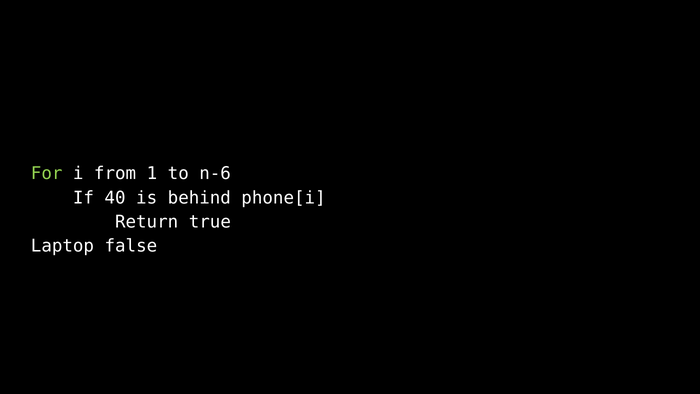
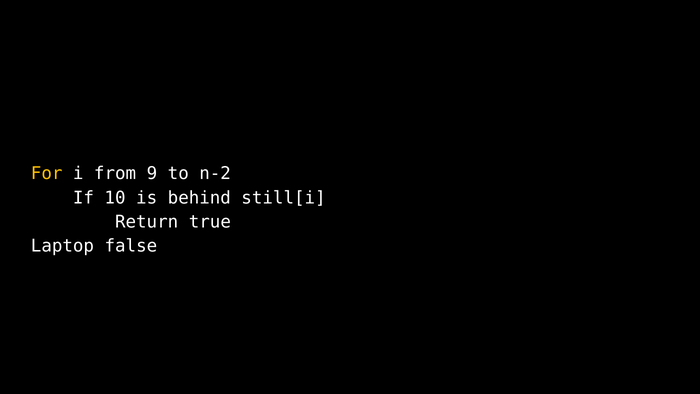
For colour: light green -> yellow (47, 173)
1: 1 -> 9 (152, 173)
n-6: n-6 -> n-2 (215, 173)
40: 40 -> 10 (115, 198)
phone[i: phone[i -> still[i (284, 198)
